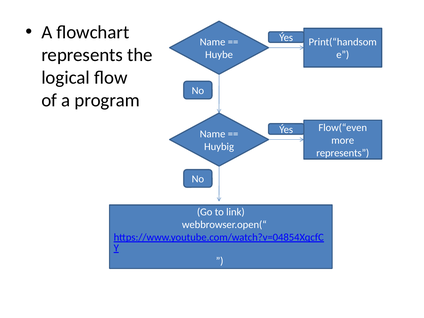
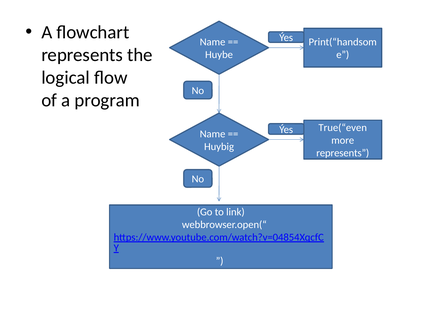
Flow(“even: Flow(“even -> True(“even (343, 128)
